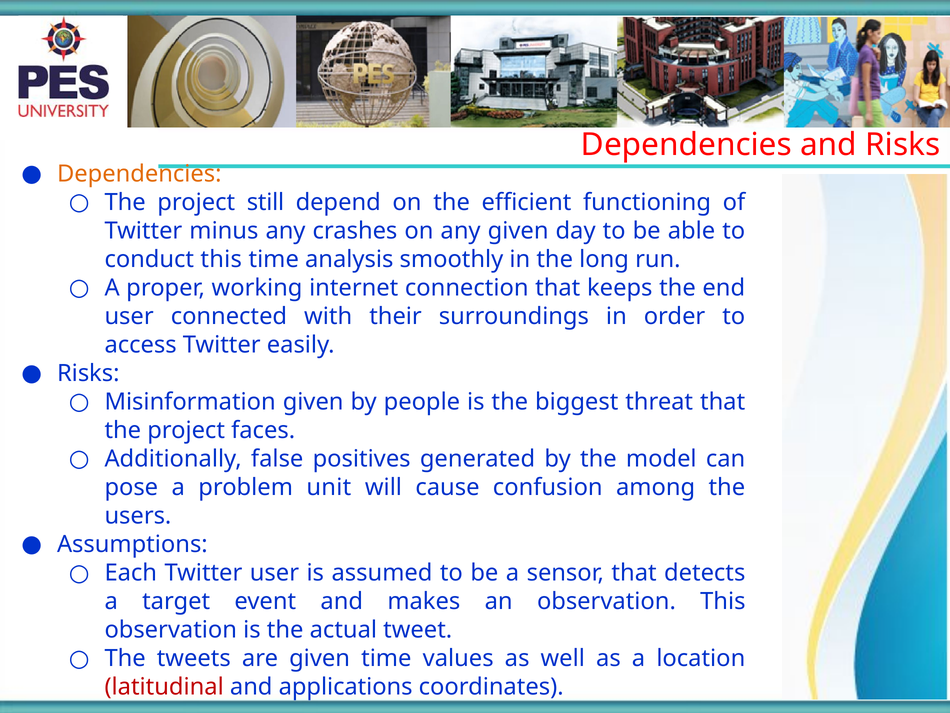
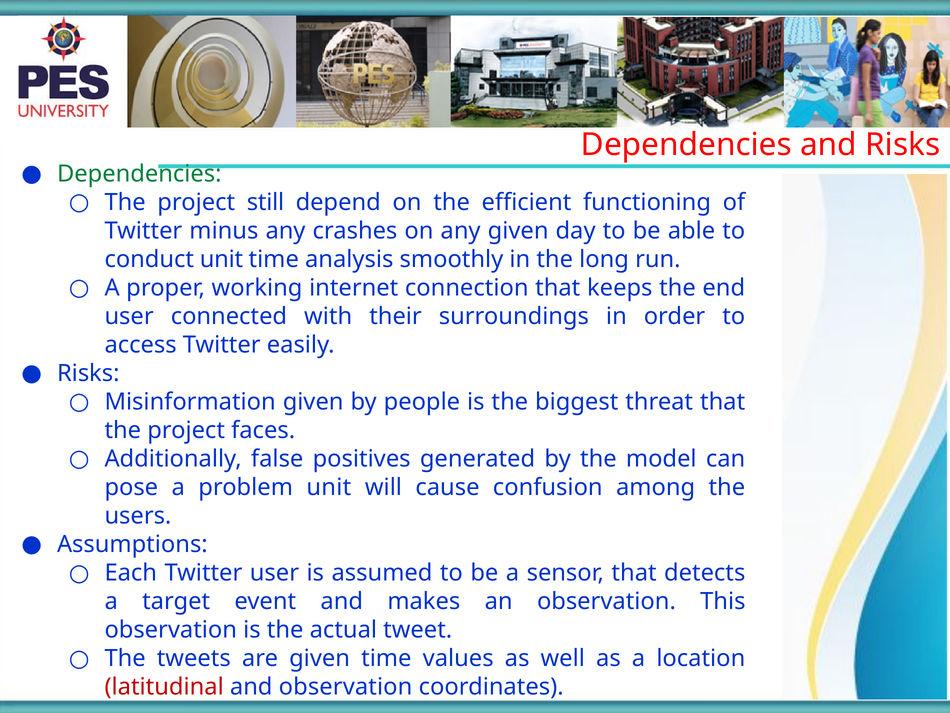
Dependencies colour: orange -> green (139, 174)
conduct this: this -> unit (221, 259)
and applications: applications -> observation (346, 687)
